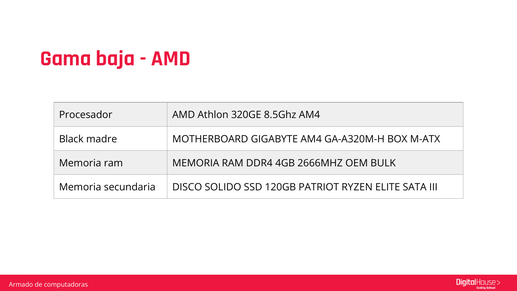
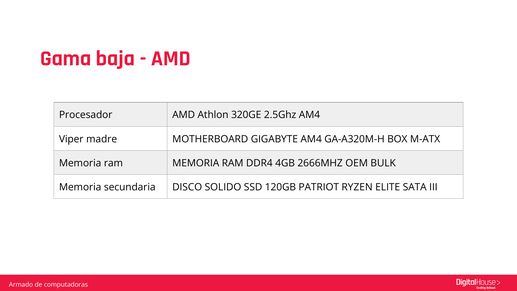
8.5Ghz: 8.5Ghz -> 2.5Ghz (280, 115)
Black: Black -> Viper (71, 139)
